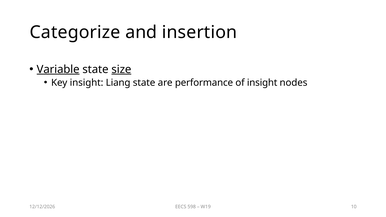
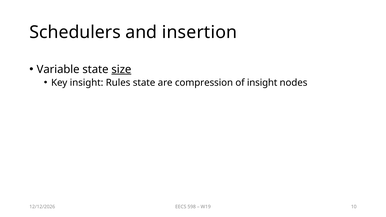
Categorize: Categorize -> Schedulers (75, 32)
Variable underline: present -> none (58, 69)
Liang: Liang -> Rules (118, 83)
performance: performance -> compression (204, 83)
